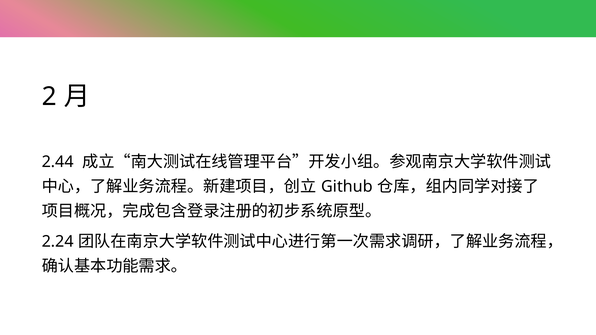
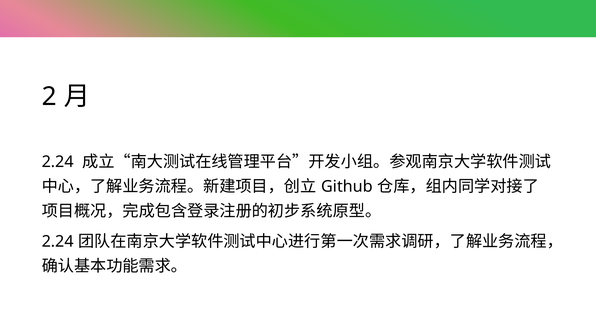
2.44: 2.44 -> 2.24 (58, 162)
